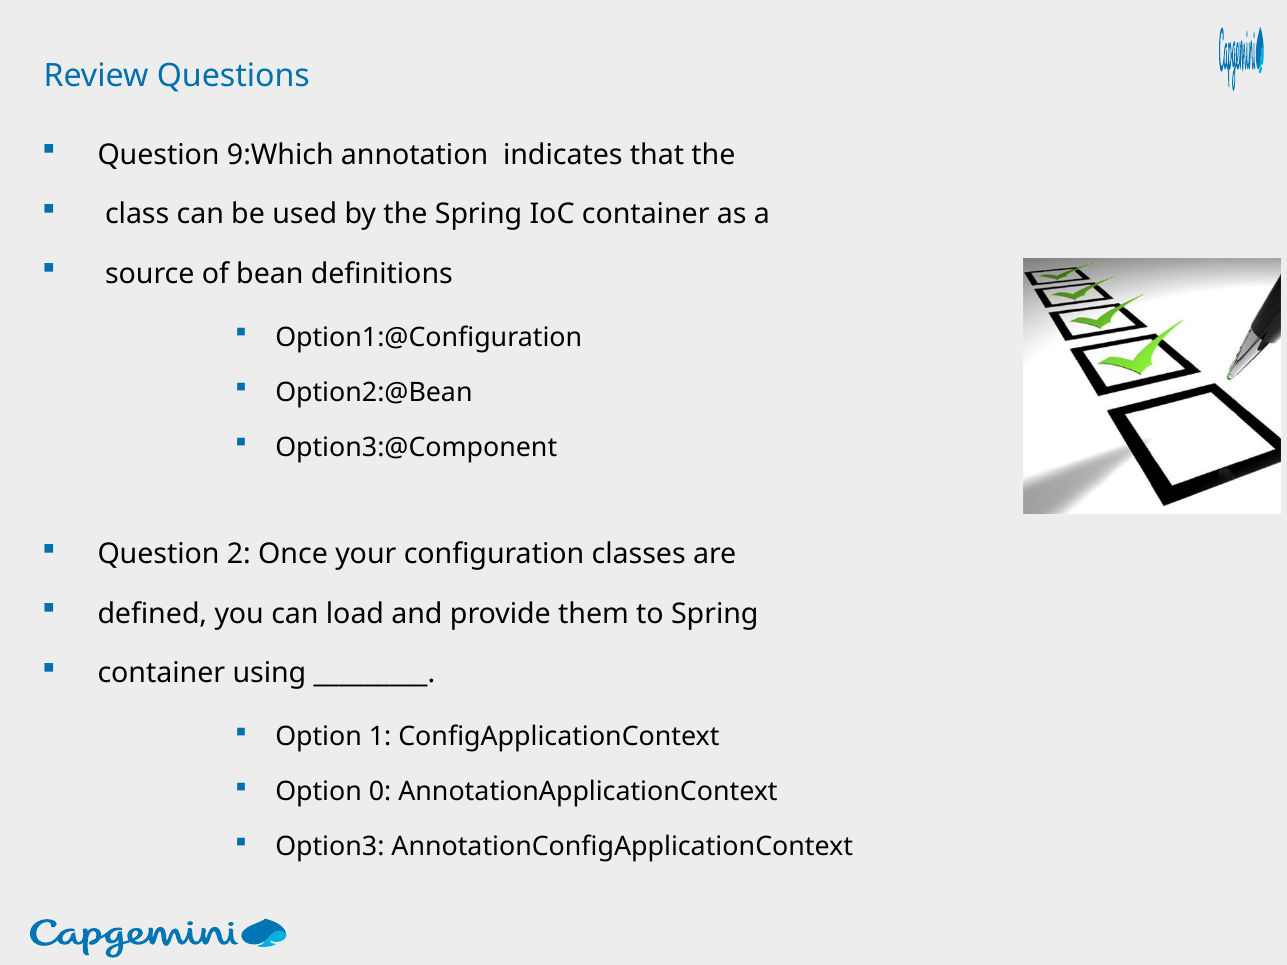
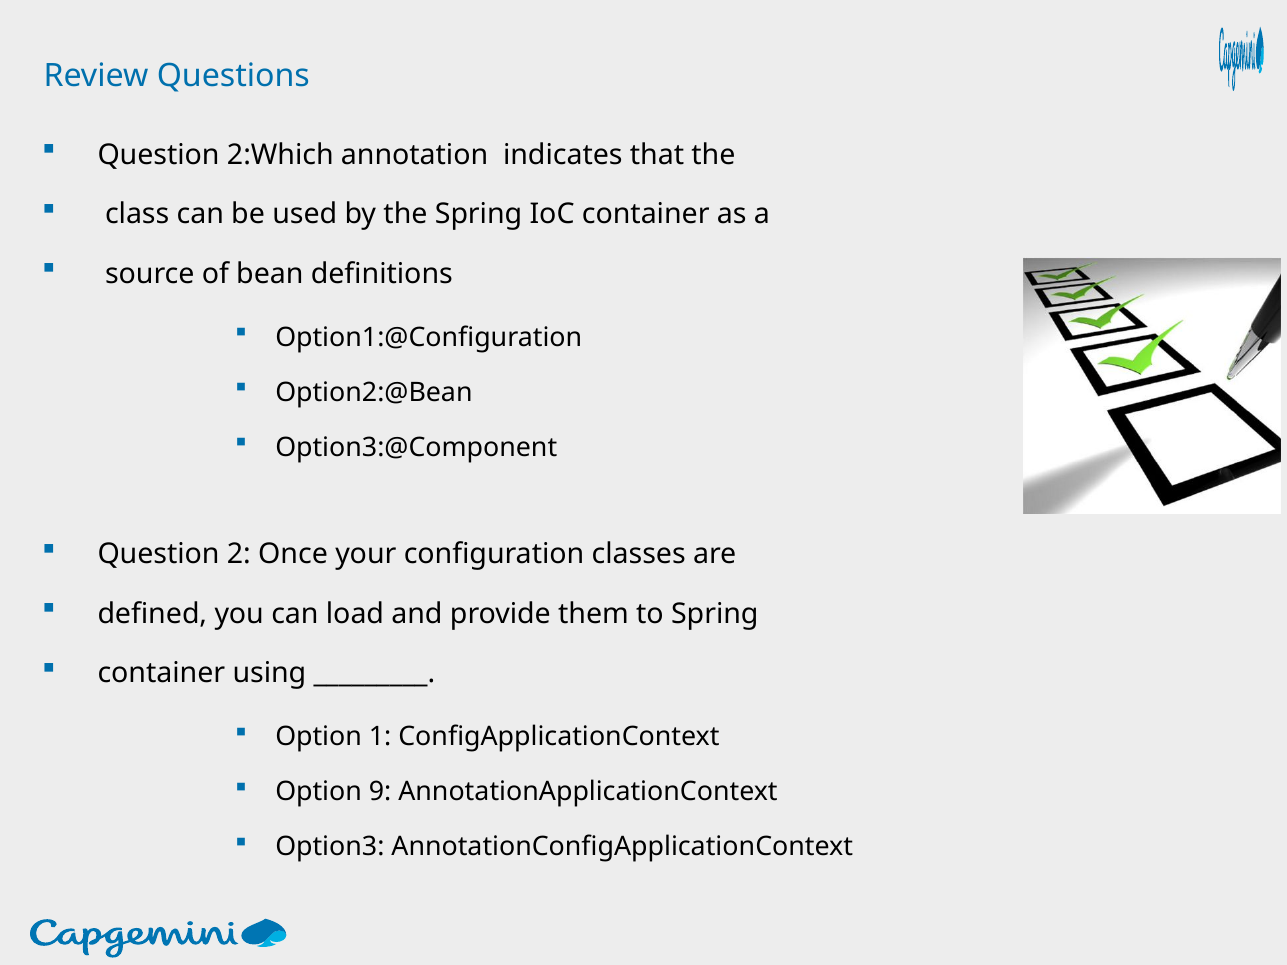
9:Which: 9:Which -> 2:Which (280, 155)
0: 0 -> 9 (380, 792)
